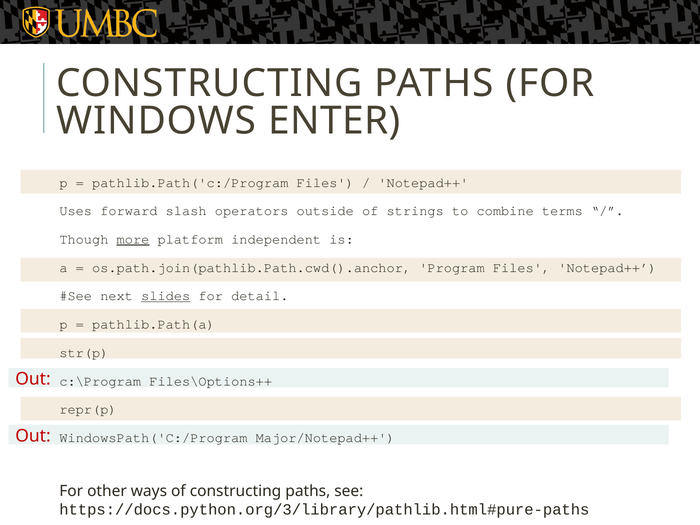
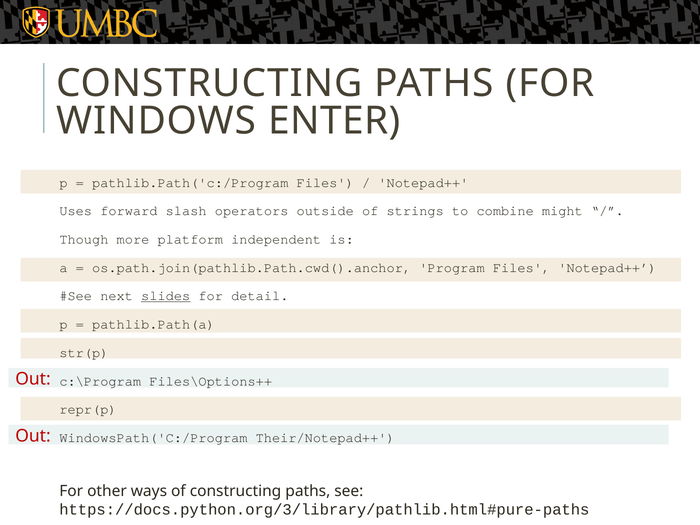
terms: terms -> might (562, 211)
more underline: present -> none (133, 239)
Major/Notepad++: Major/Notepad++ -> Their/Notepad++ (325, 438)
